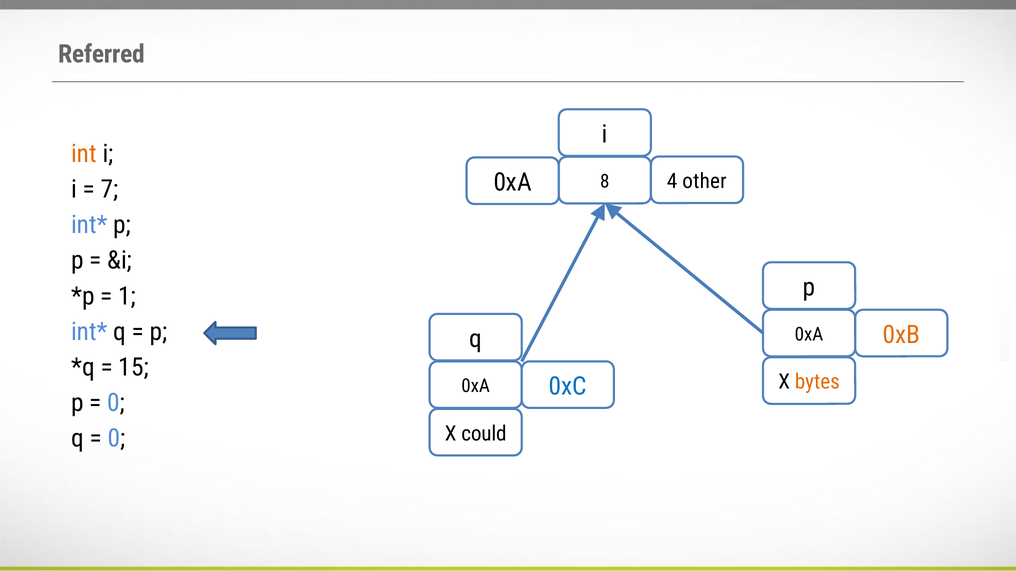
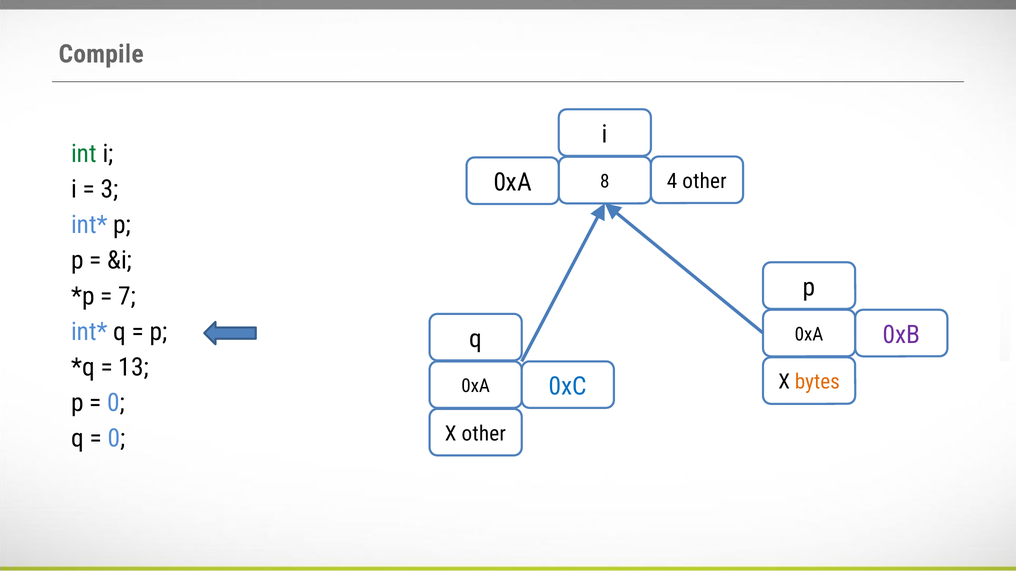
Referred: Referred -> Compile (101, 54)
int colour: orange -> green (84, 154)
7: 7 -> 3 (110, 190)
1: 1 -> 7 (127, 296)
0xB colour: orange -> purple (901, 335)
15: 15 -> 13 (134, 367)
X could: could -> other (484, 434)
